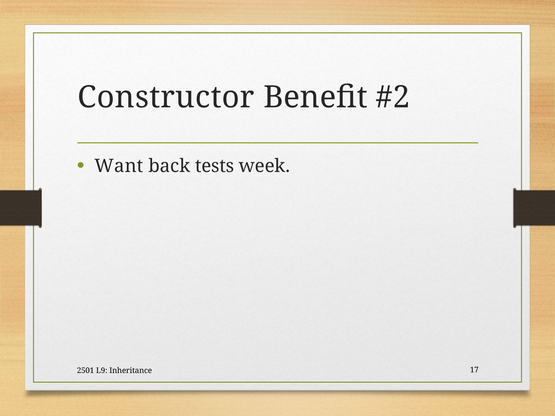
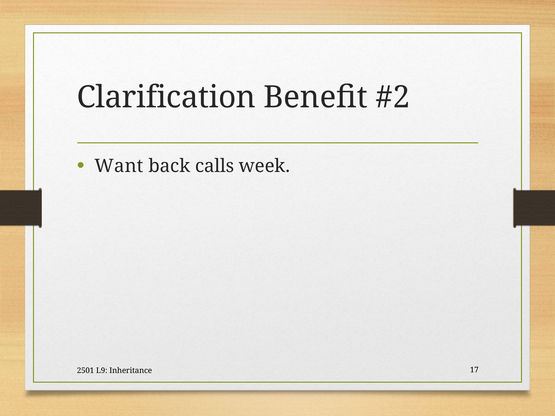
Constructor: Constructor -> Clarification (166, 97)
tests: tests -> calls (215, 166)
